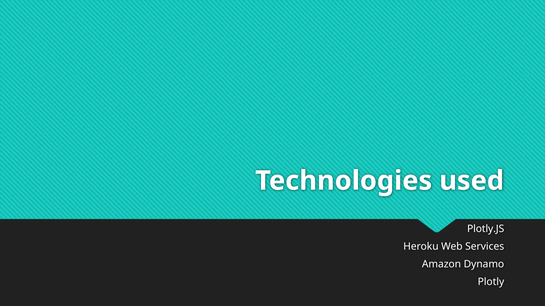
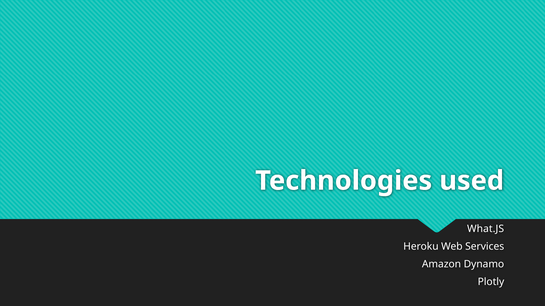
Plotly.JS: Plotly.JS -> What.JS (486, 229)
